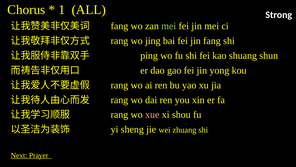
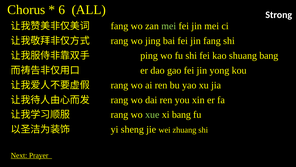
1: 1 -> 6 (62, 10)
shuang shun: shun -> bang (269, 55)
xue colour: pink -> light green (152, 114)
xi shou: shou -> bang (181, 114)
